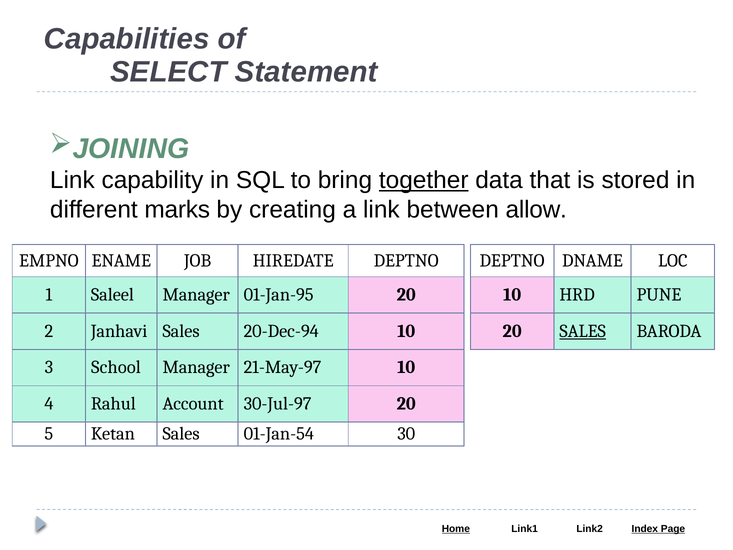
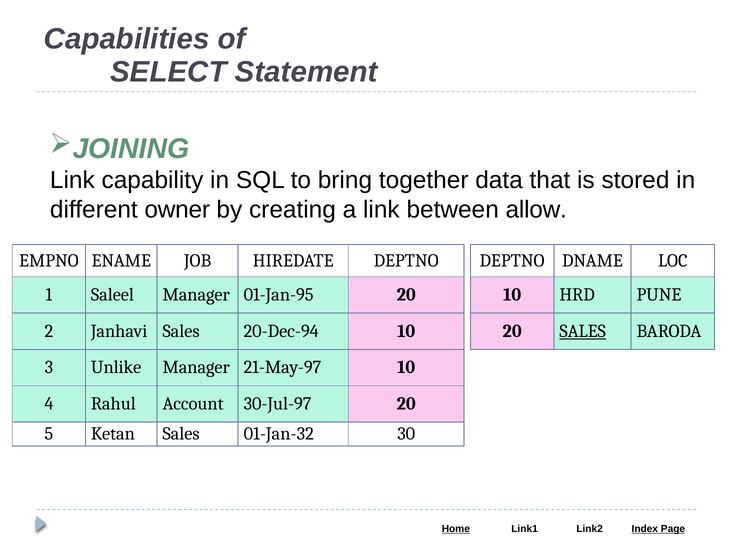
together underline: present -> none (424, 180)
marks: marks -> owner (177, 209)
School: School -> Unlike (116, 367)
01-Jan-54: 01-Jan-54 -> 01-Jan-32 (279, 434)
